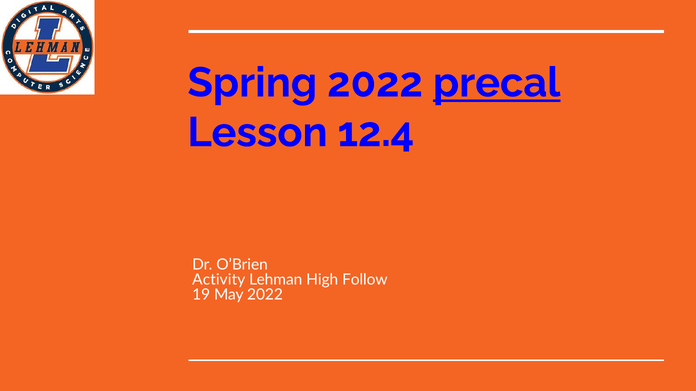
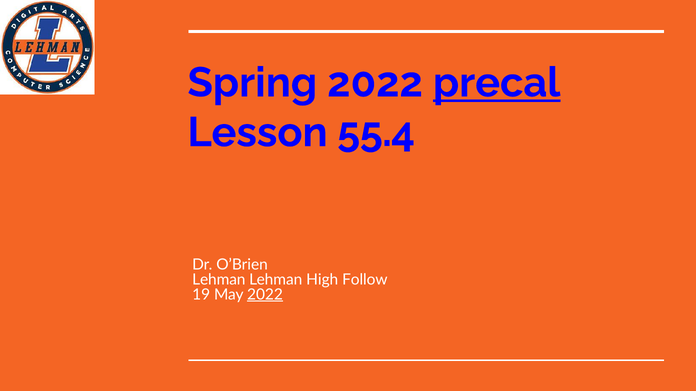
12.4: 12.4 -> 55.4 (376, 133)
Activity: Activity -> Lehman (219, 280)
2022 underline: none -> present (265, 295)
